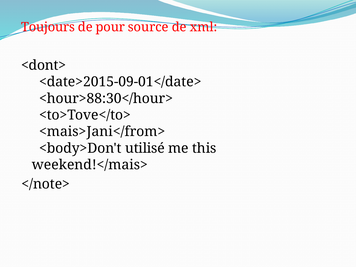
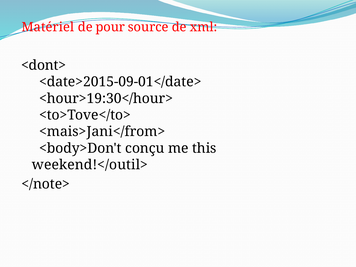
Toujours: Toujours -> Matériel (48, 27)
<hour>88:30</hour>: <hour>88:30</hour> -> <hour>19:30</hour> (106, 98)
utilisé: utilisé -> conçu (145, 148)
weekend!</mais>: weekend!</mais> -> weekend!</outil> (90, 165)
